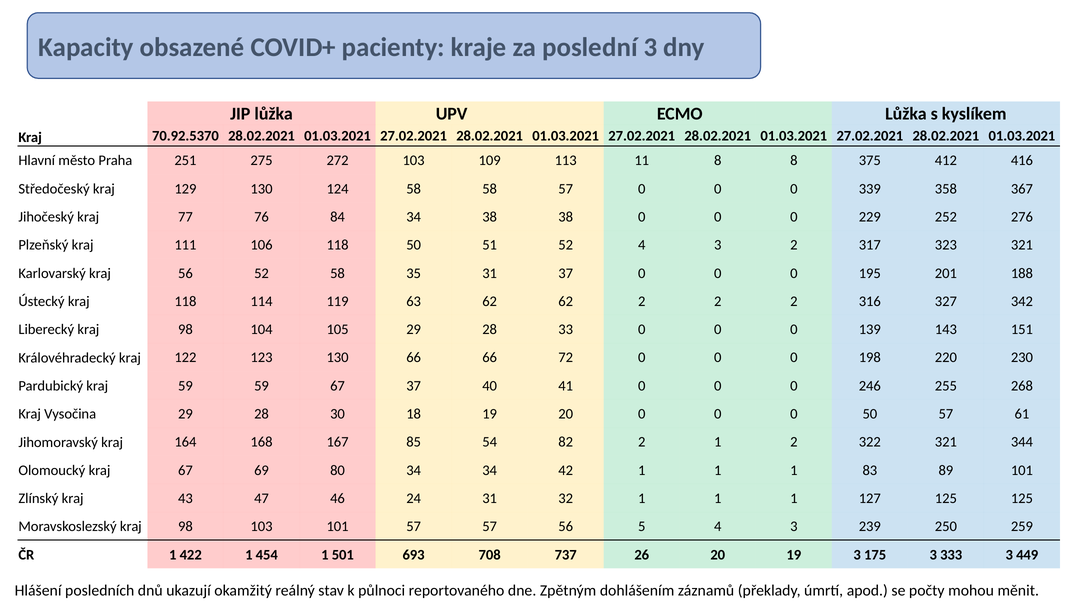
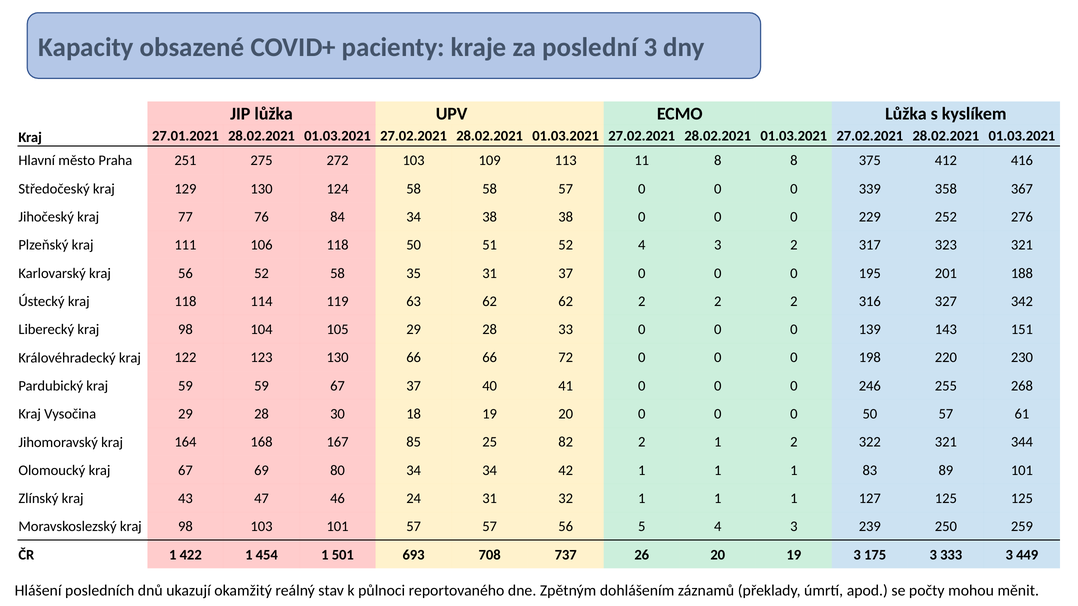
70.92.5370: 70.92.5370 -> 27.01.2021 (185, 136)
54: 54 -> 25 (490, 442)
